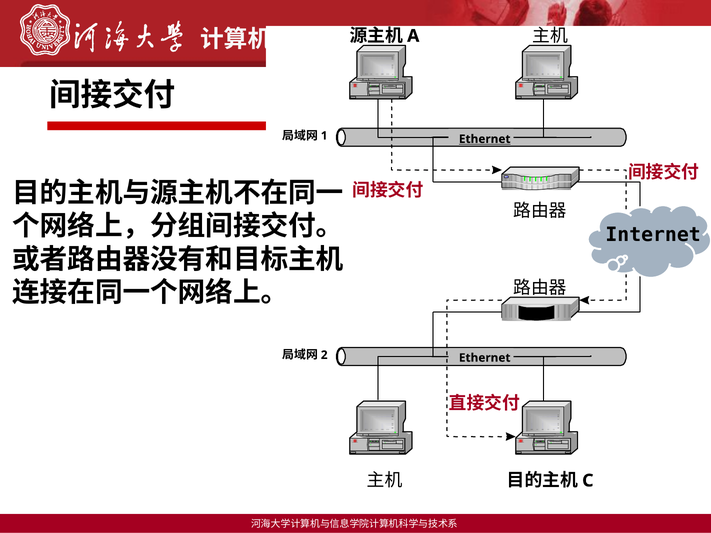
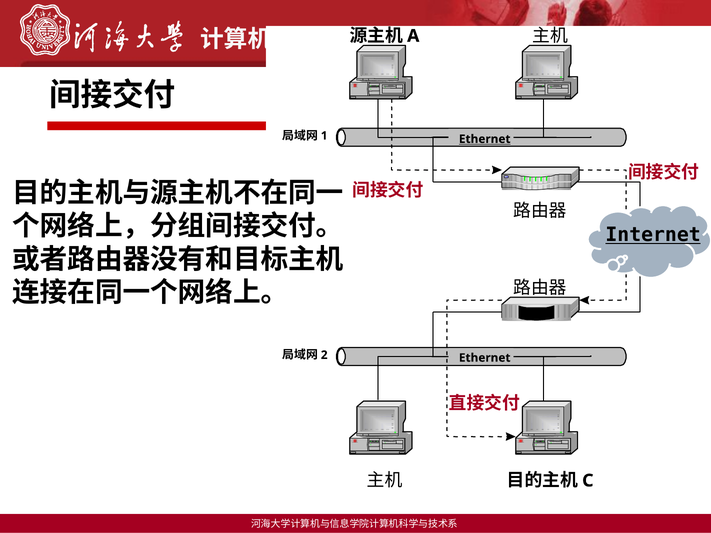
Internet underline: none -> present (653, 235)
